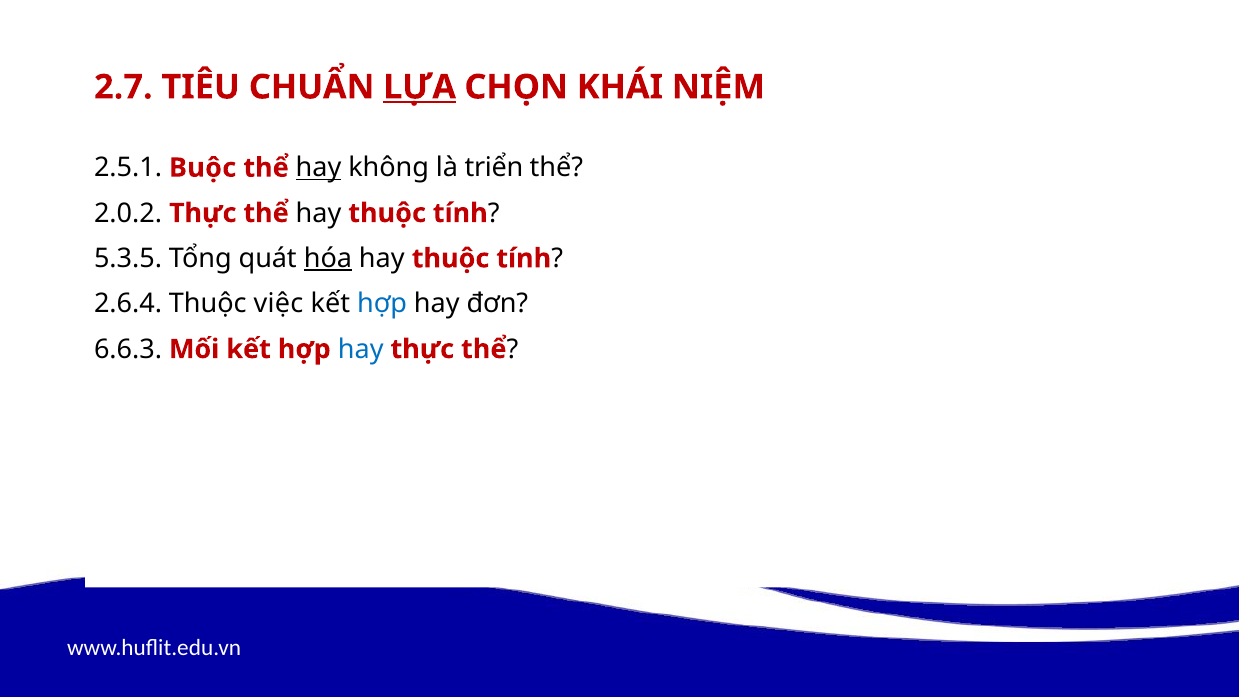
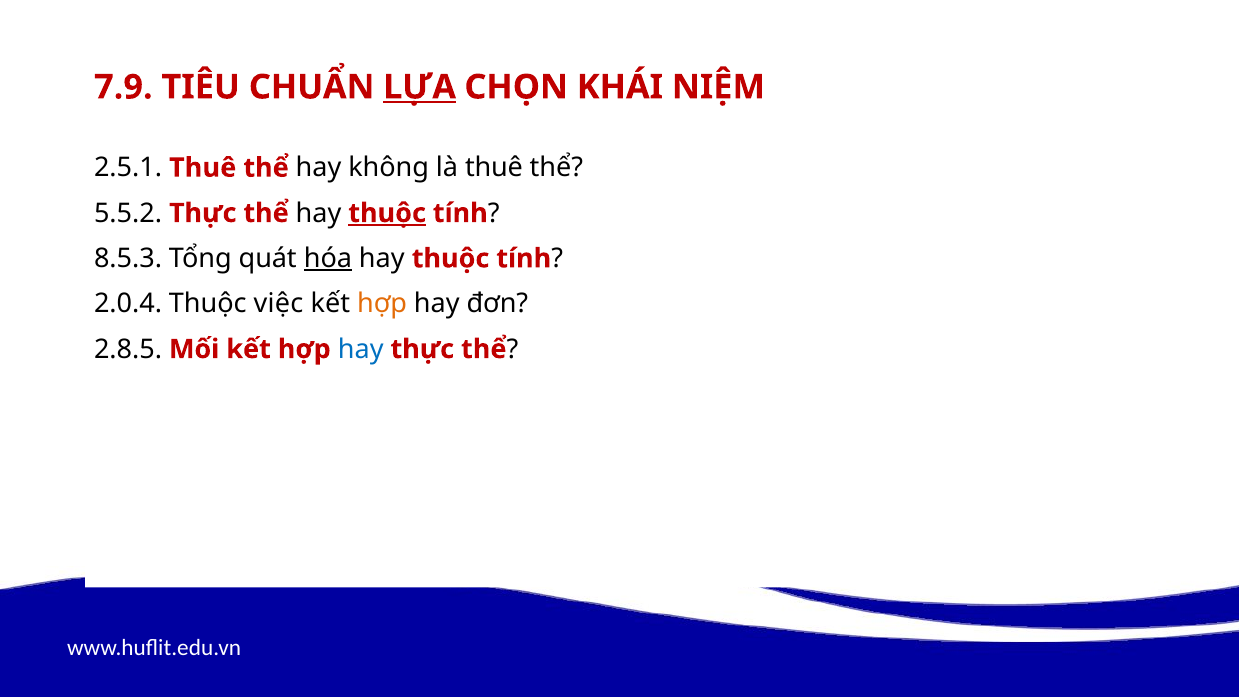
2.7: 2.7 -> 7.9 (123, 87)
2.5.1 Buộc: Buộc -> Thuê (203, 168)
hay underline: present -> none (319, 168)
là triển: triển -> thuê (494, 168)
2.0.2: 2.0.2 -> 5.5.2 (128, 213)
thuộc underline: none -> present (387, 213)
5.3.5: 5.3.5 -> 8.5.3 (128, 258)
2.6.4: 2.6.4 -> 2.0.4 (128, 304)
hợp colour: blue -> orange (382, 304)
6.6.3: 6.6.3 -> 2.8.5 (128, 349)
